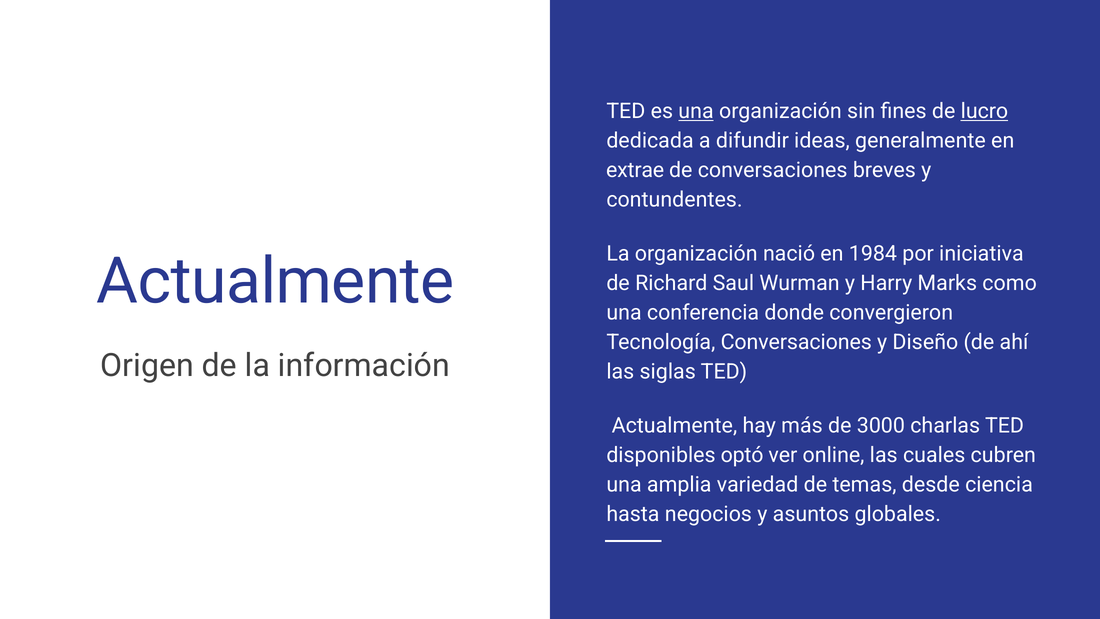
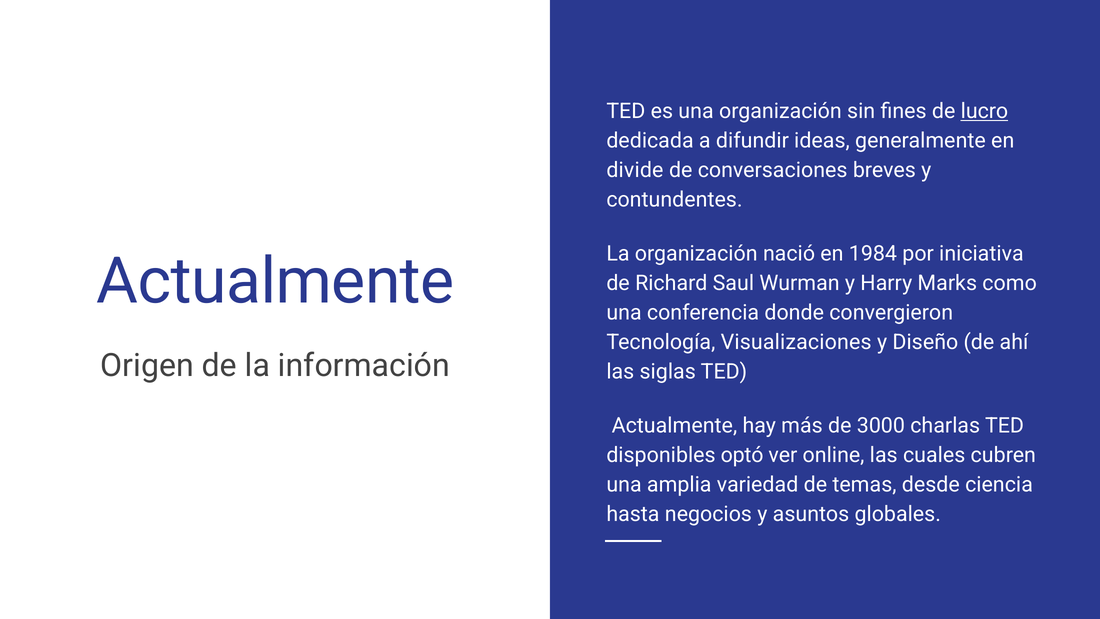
una underline: present -> none (696, 111)
extrae: extrae -> divide (635, 170)
Tecnología Conversaciones: Conversaciones -> Visualizaciones (796, 342)
